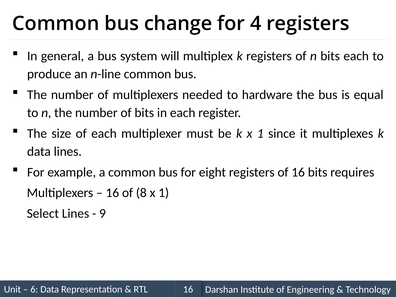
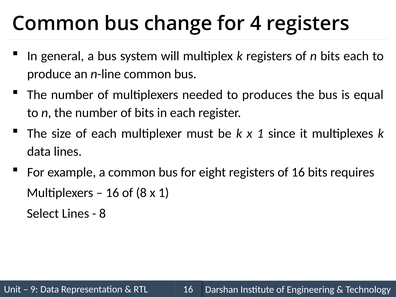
hardware: hardware -> produces (267, 95)
9: 9 -> 8 (103, 214)
6: 6 -> 9 (34, 289)
